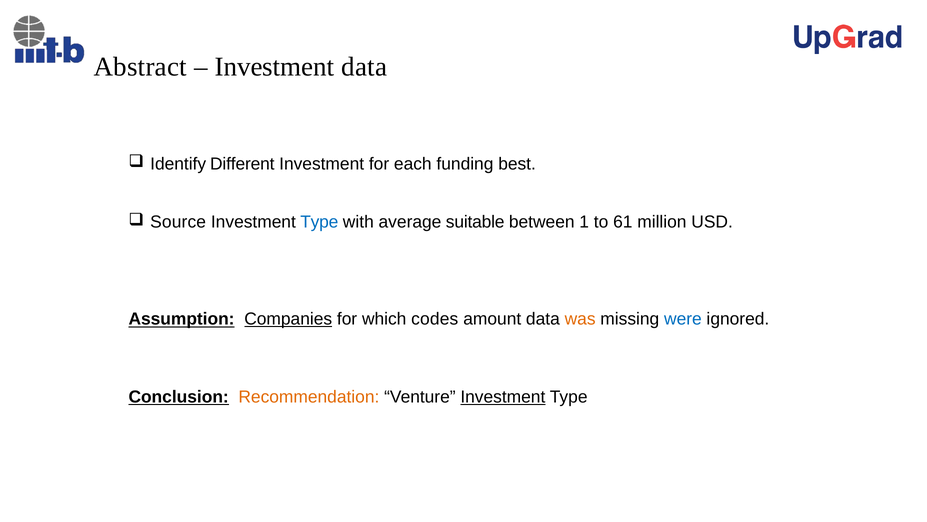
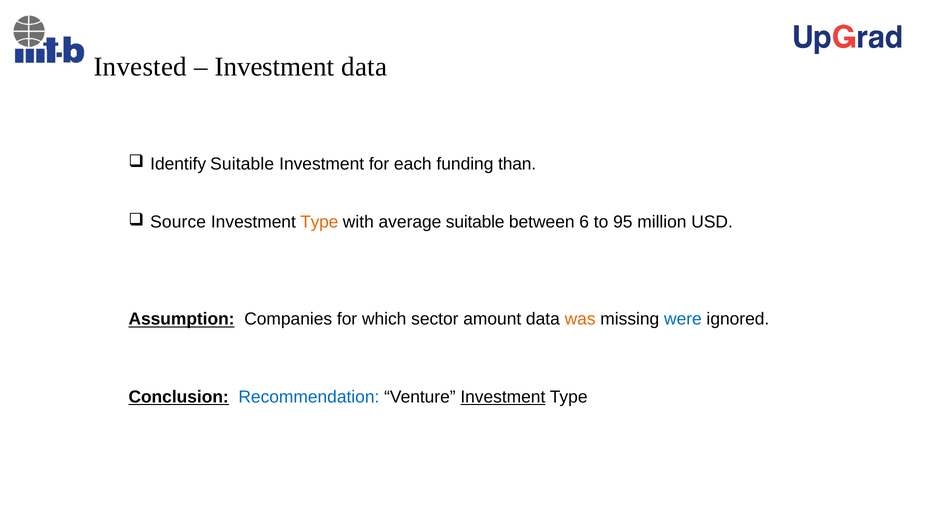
Abstract: Abstract -> Invested (140, 67)
Identify Different: Different -> Suitable (242, 164)
best: best -> than (517, 164)
Type colour: blue -> orange (319, 222)
1: 1 -> 6 (584, 222)
61: 61 -> 95 (623, 222)
Companies underline: present -> none (288, 319)
codes: codes -> sector (435, 319)
Recommendation colour: orange -> blue (309, 396)
